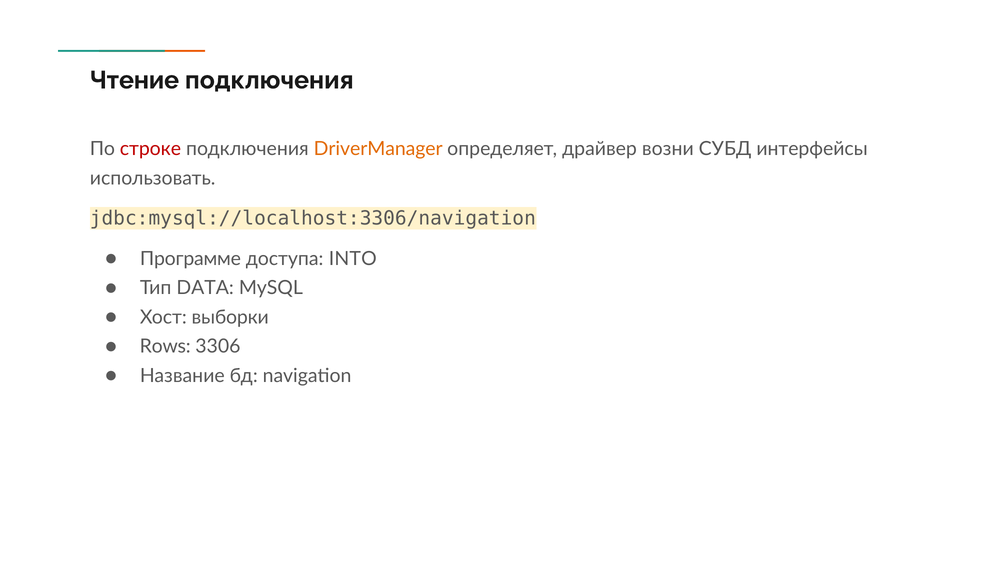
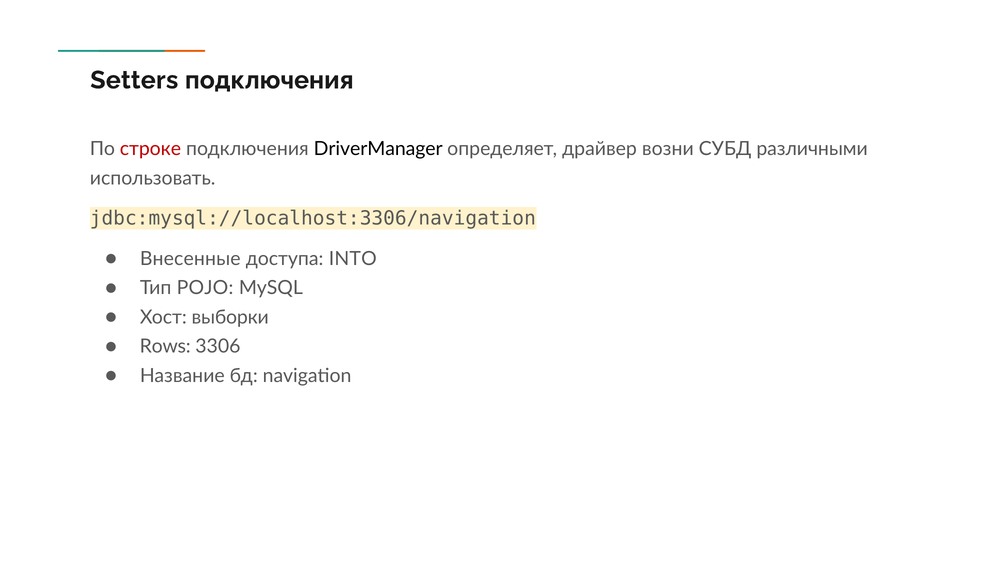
Чтение: Чтение -> Setters (134, 80)
DriverManager colour: orange -> black (378, 149)
интерфейсы: интерфейсы -> различными (812, 149)
Программе: Программе -> Внесенные (190, 259)
DATA: DATA -> POJO (205, 288)
